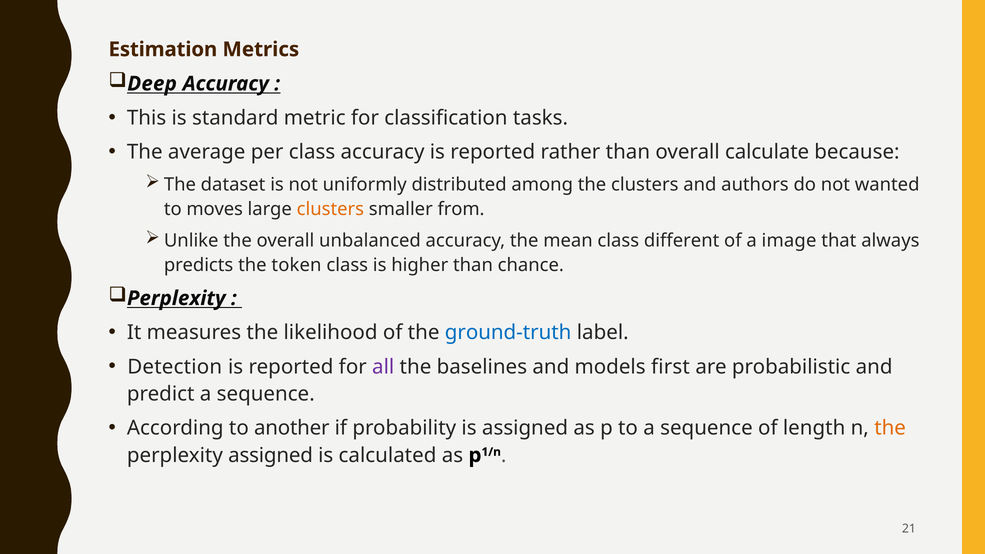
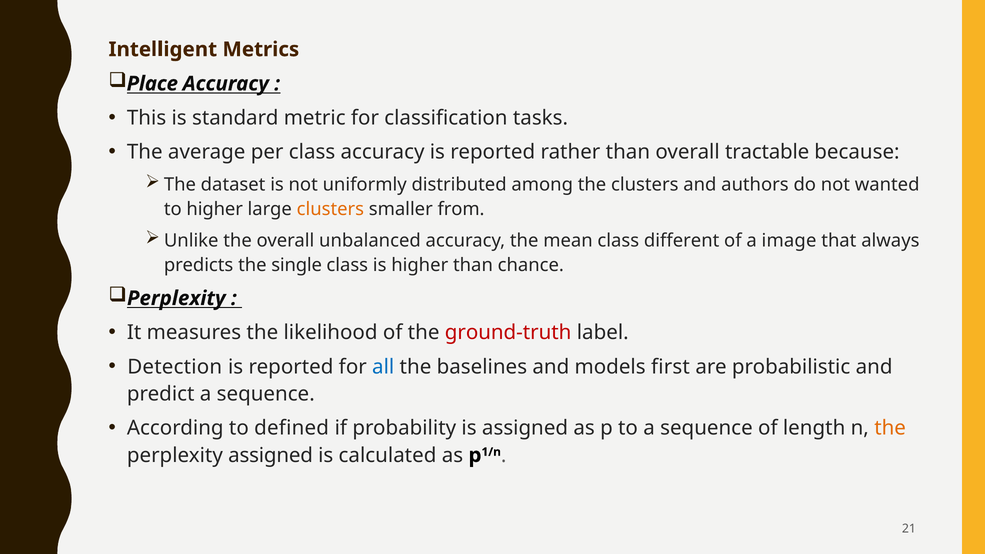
Estimation: Estimation -> Intelligent (163, 49)
Deep: Deep -> Place (152, 84)
calculate: calculate -> tractable (767, 152)
to moves: moves -> higher (215, 209)
token: token -> single (297, 265)
ground-truth colour: blue -> red (508, 333)
all colour: purple -> blue (383, 367)
another: another -> defined (292, 428)
